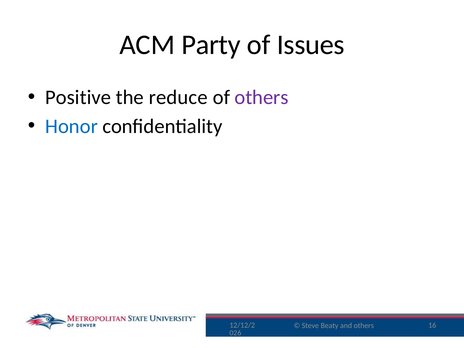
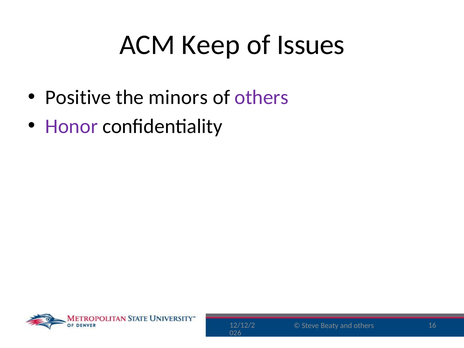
Party: Party -> Keep (211, 45)
reduce: reduce -> minors (178, 97)
Honor colour: blue -> purple (72, 126)
